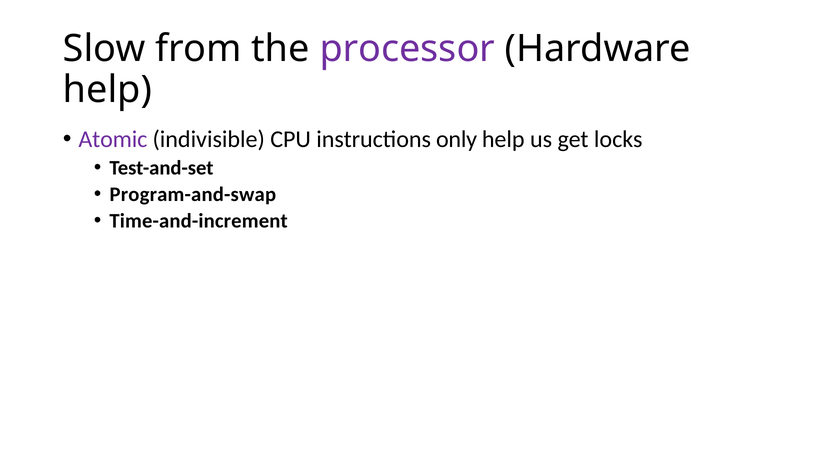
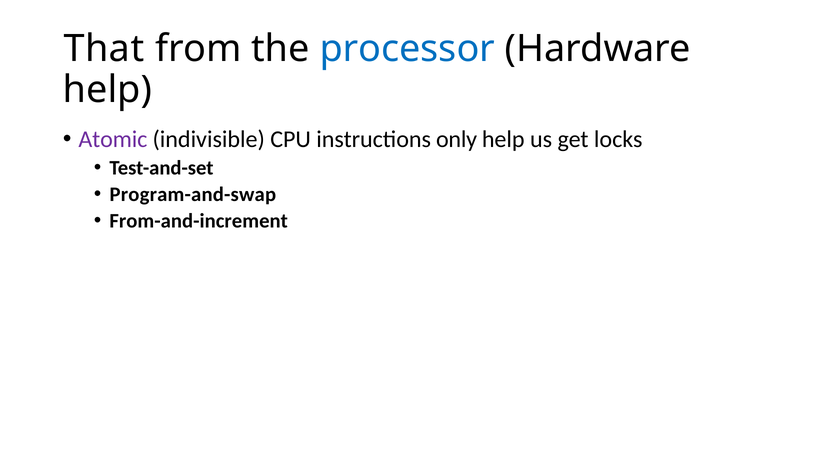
Slow: Slow -> That (104, 49)
processor colour: purple -> blue (407, 49)
Time-and-increment: Time-and-increment -> From-and-increment (199, 221)
